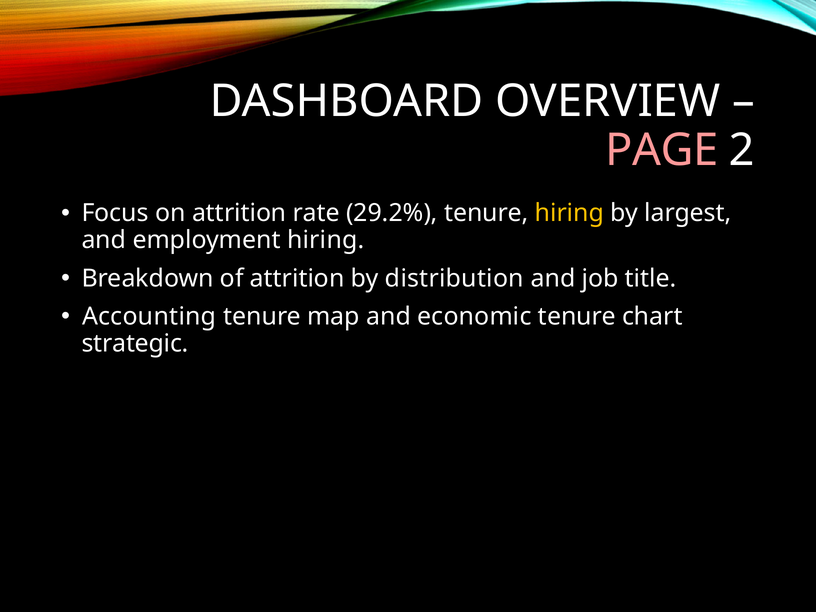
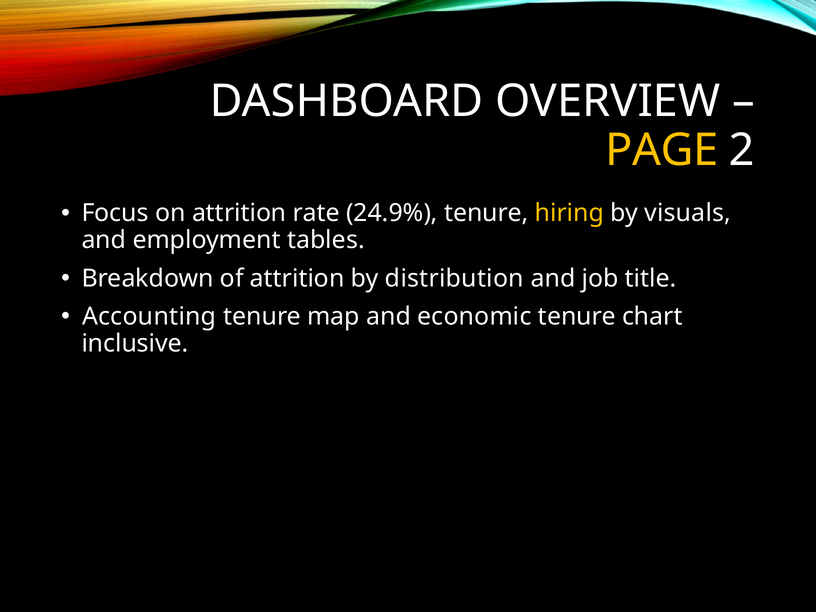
PAGE colour: pink -> yellow (662, 150)
29.2%: 29.2% -> 24.9% (392, 213)
largest: largest -> visuals (688, 213)
employment hiring: hiring -> tables (326, 240)
strategic: strategic -> inclusive (135, 344)
